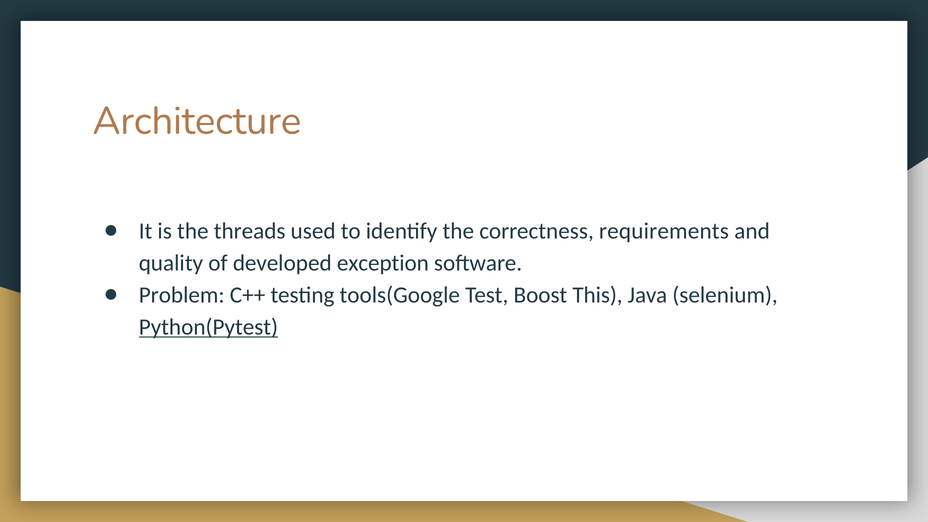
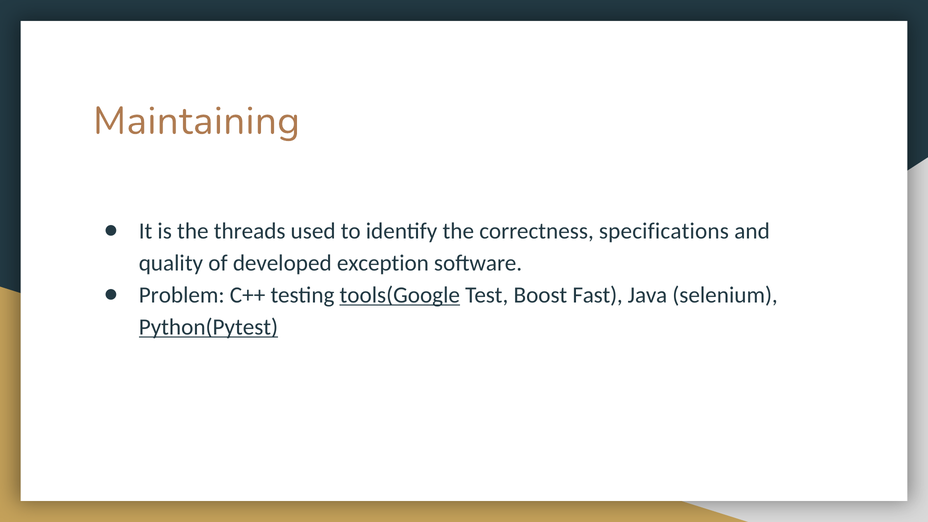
Architecture: Architecture -> Maintaining (196, 121)
requirements: requirements -> specifications (664, 231)
tools(Google underline: none -> present (400, 295)
This: This -> Fast (598, 295)
